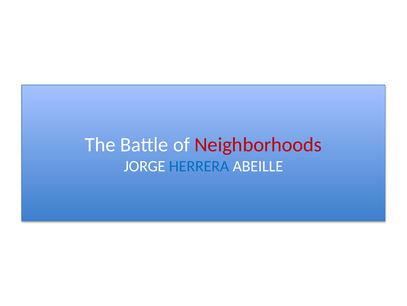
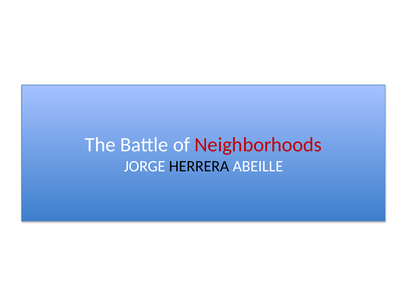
HERRERA colour: blue -> black (199, 166)
